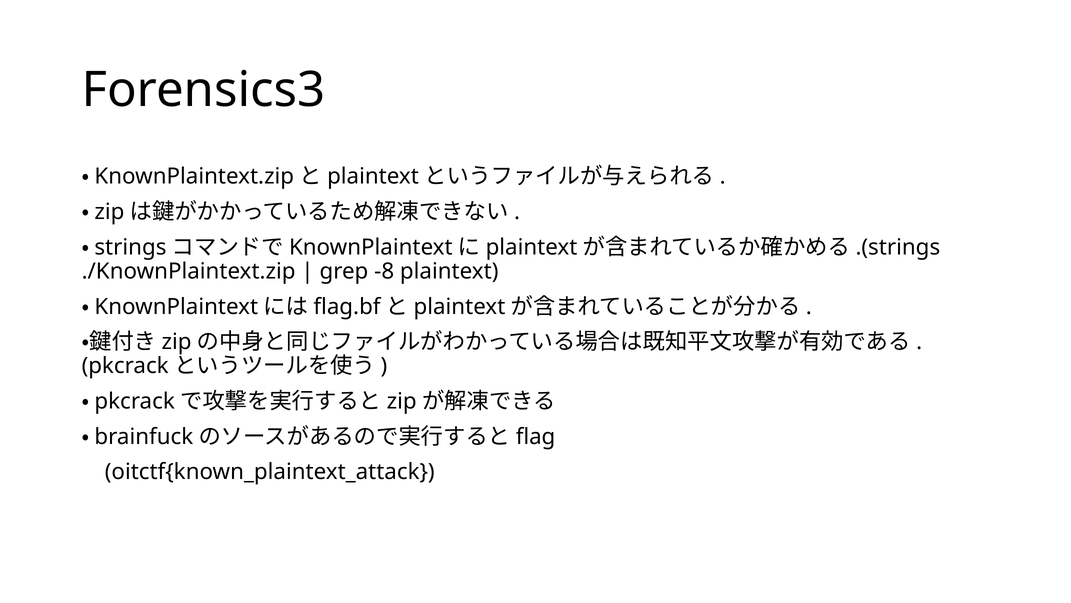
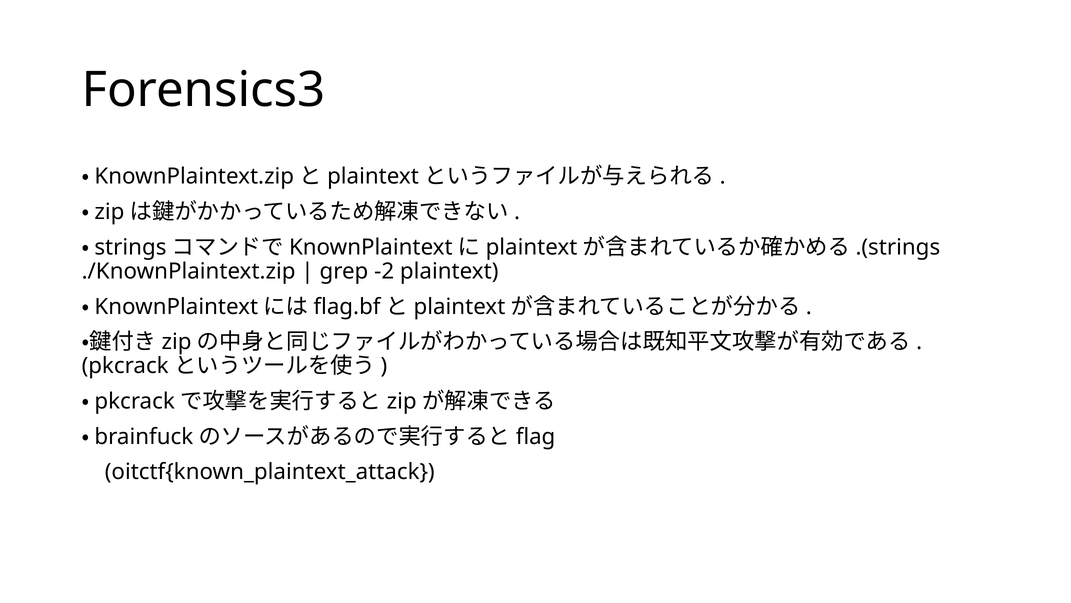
-8: -8 -> -2 (384, 271)
